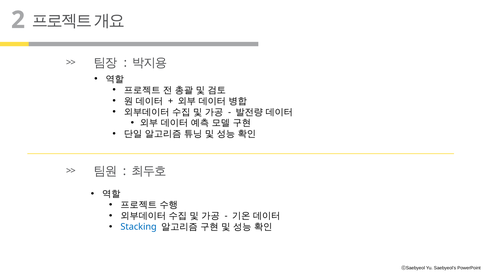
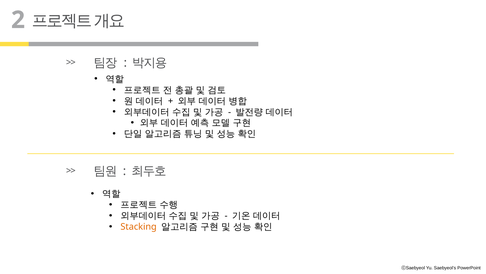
Stacking colour: blue -> orange (139, 226)
